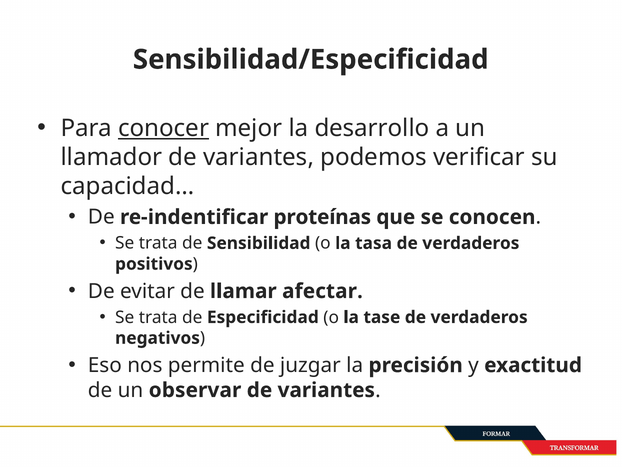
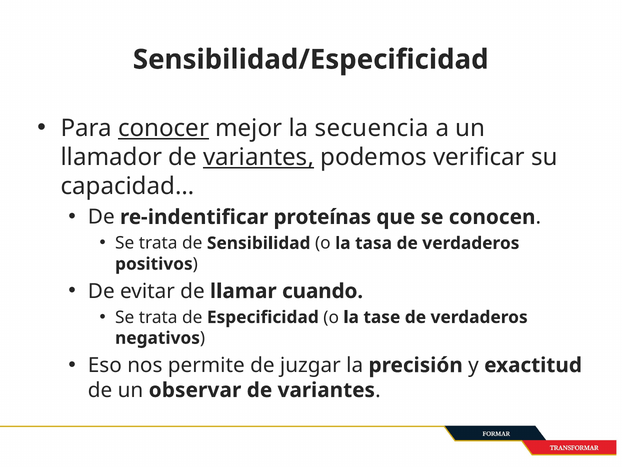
desarrollo: desarrollo -> secuencia (372, 128)
variantes underline: none -> present (259, 157)
afectar: afectar -> cuando (323, 291)
